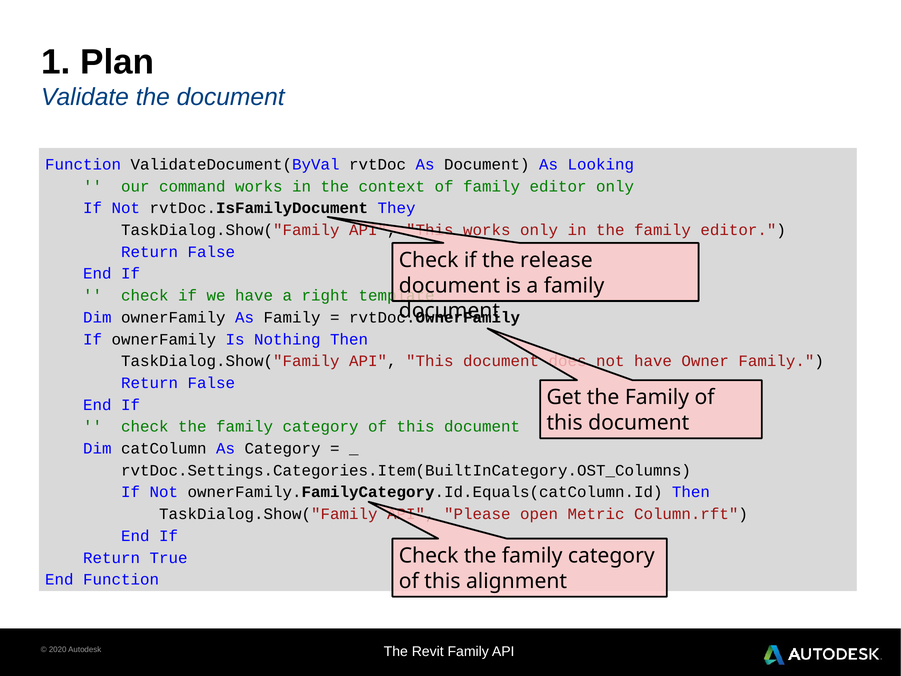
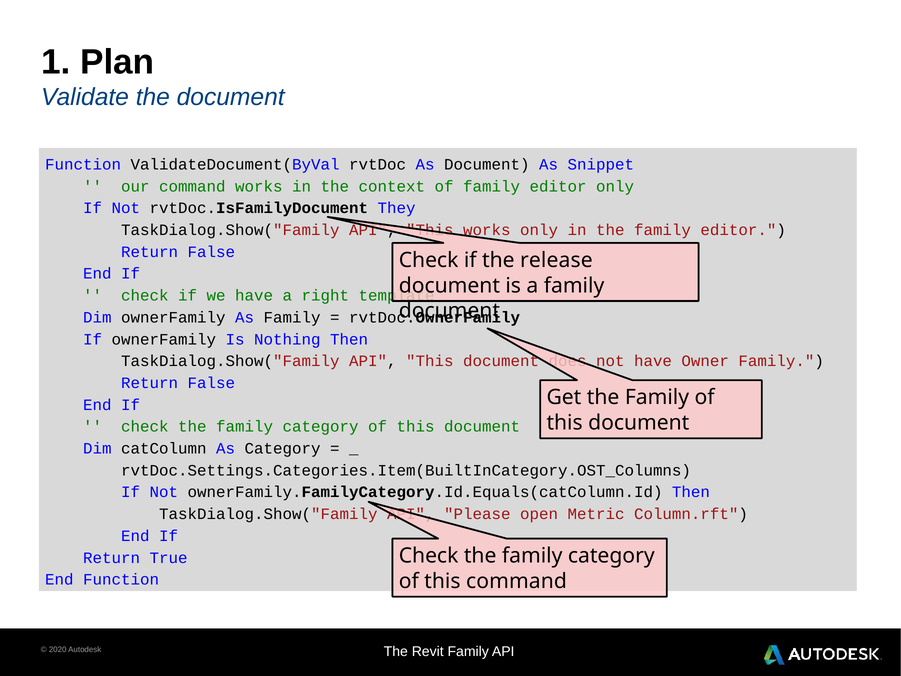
Looking: Looking -> Snippet (601, 164)
this alignment: alignment -> command (516, 581)
